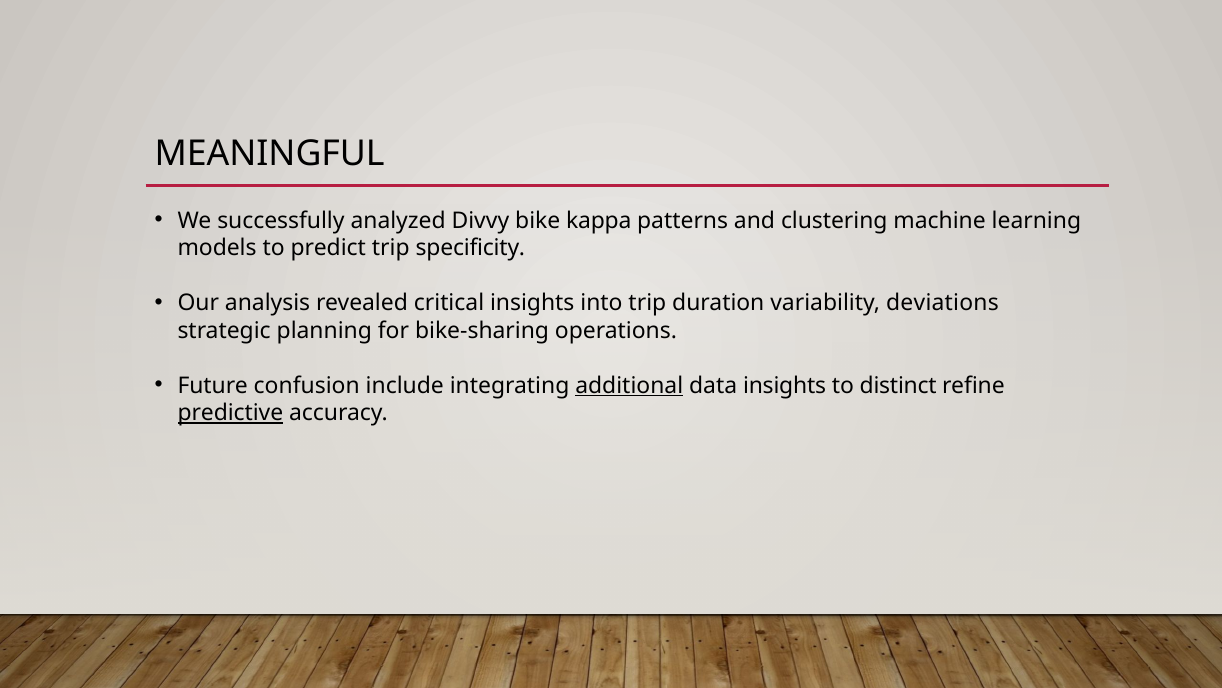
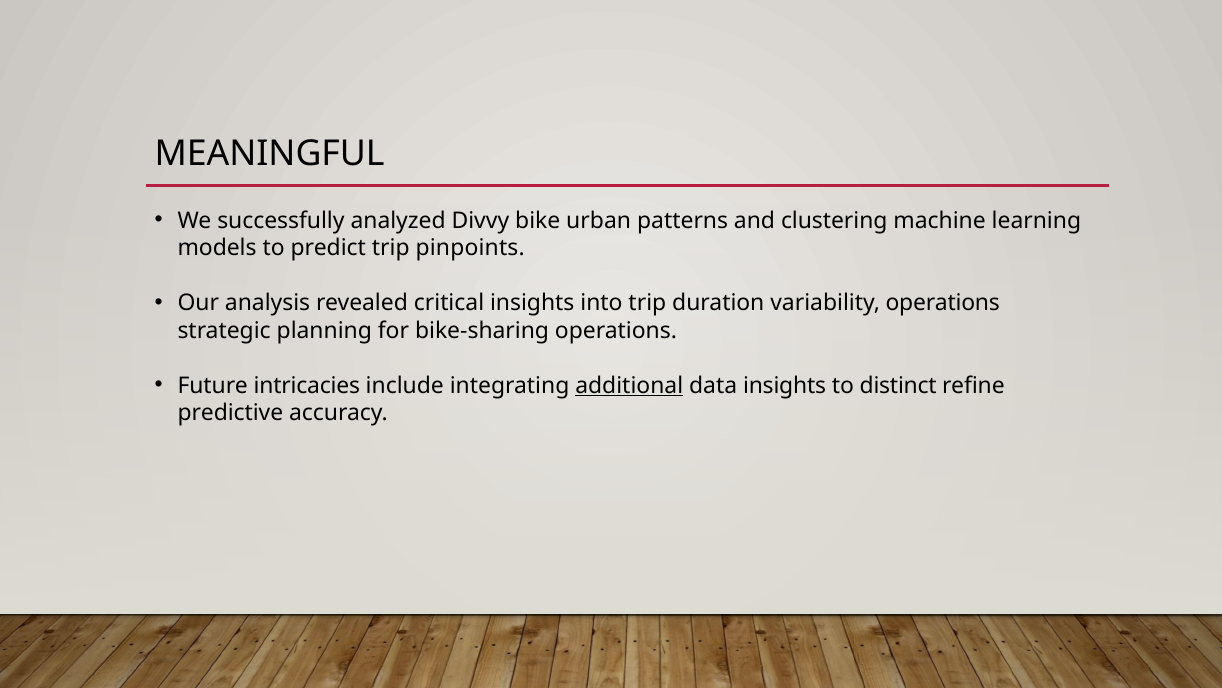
kappa: kappa -> urban (599, 220)
specificity: specificity -> pinpoints (470, 248)
variability deviations: deviations -> operations (943, 303)
confusion: confusion -> intricacies (307, 385)
predictive underline: present -> none (230, 413)
